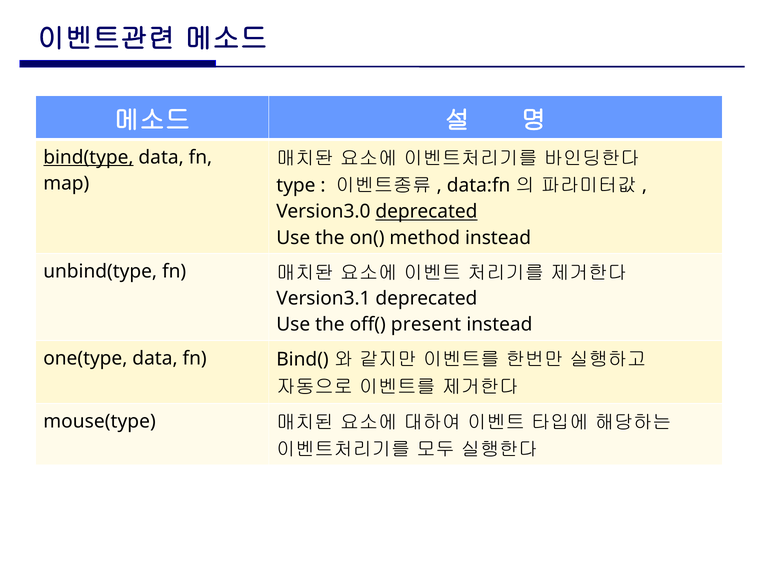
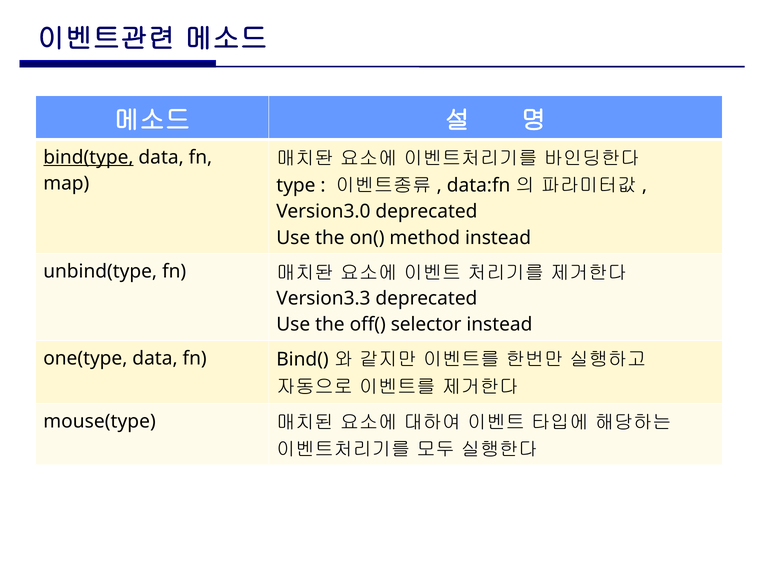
deprecated underline: present -> none (426, 212)
Version3.1: Version3.1 -> Version3.3 (323, 298)
present: present -> selector (426, 324)
